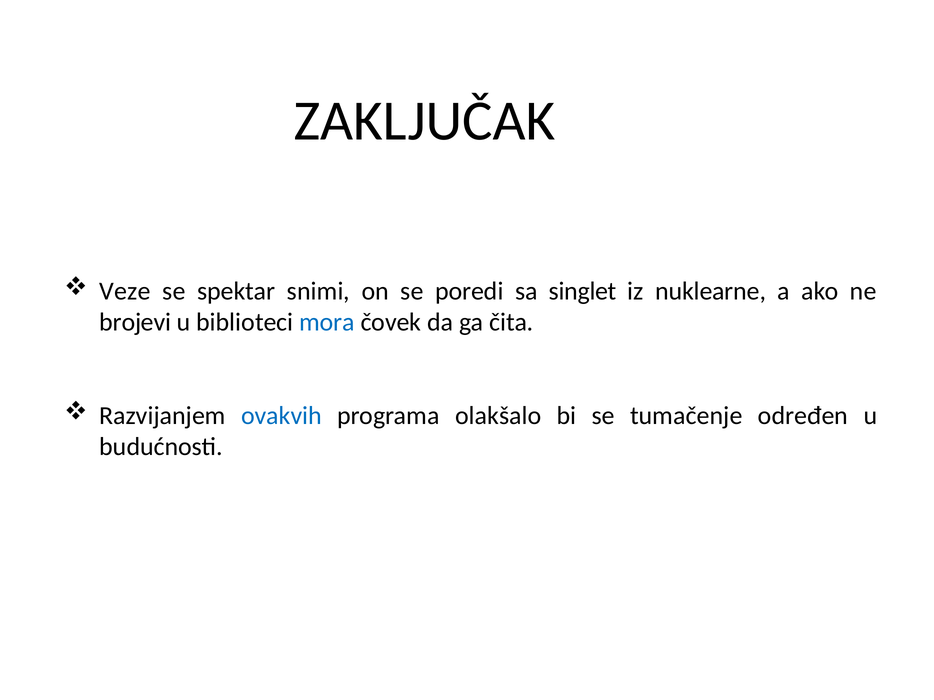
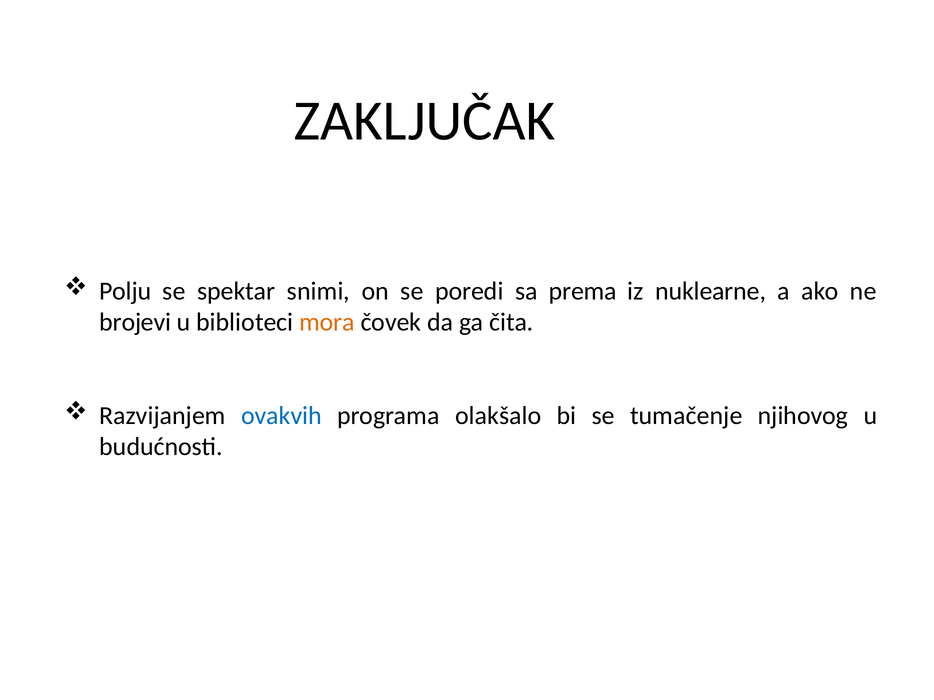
Veze: Veze -> Polju (125, 291)
singlet: singlet -> prema (583, 291)
mora colour: blue -> orange (327, 322)
određen: određen -> njihovog (803, 416)
